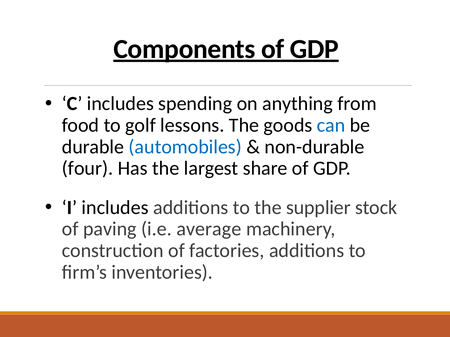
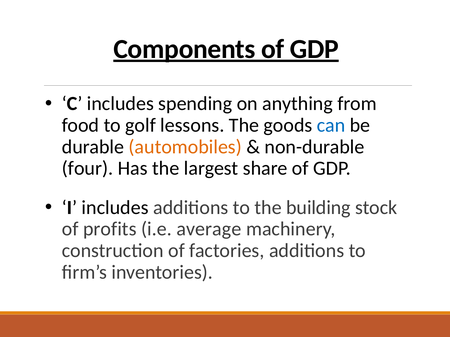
automobiles colour: blue -> orange (185, 147)
supplier: supplier -> building (318, 208)
paving: paving -> profits (110, 229)
